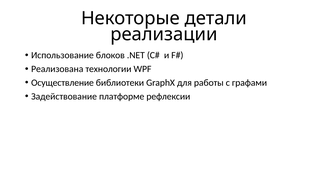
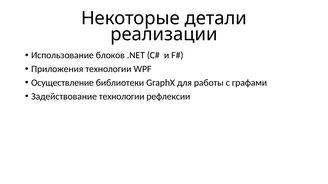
Реализована: Реализована -> Приложения (57, 69)
Задействование платформе: платформе -> технологии (122, 97)
